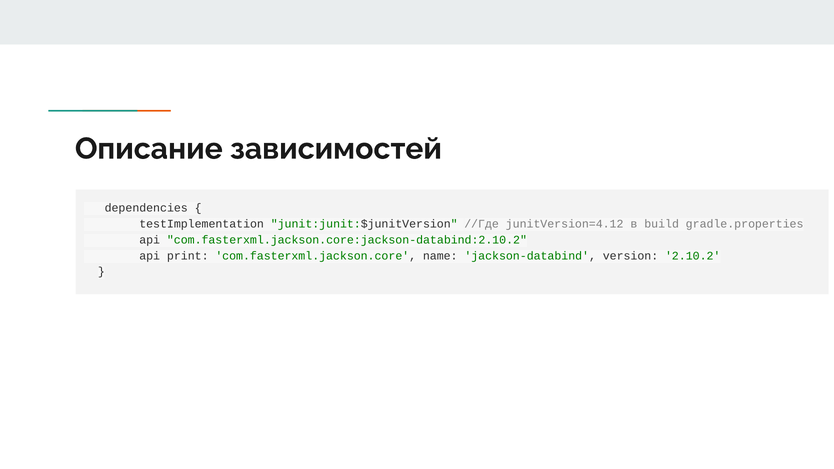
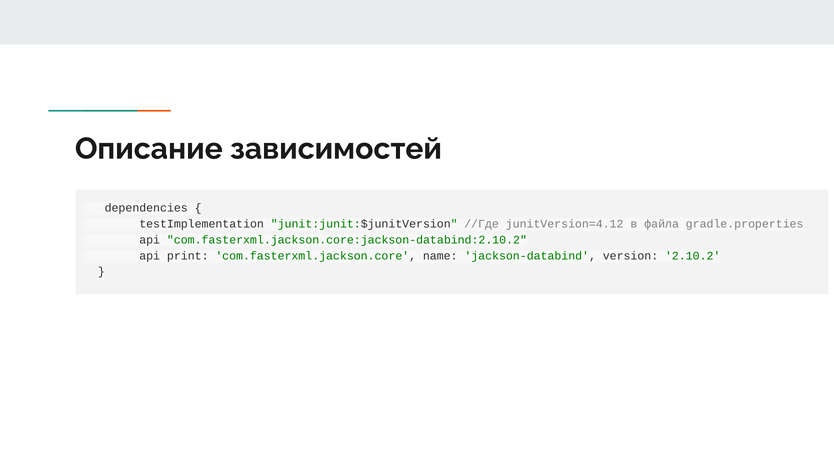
build: build -> файла (662, 224)
